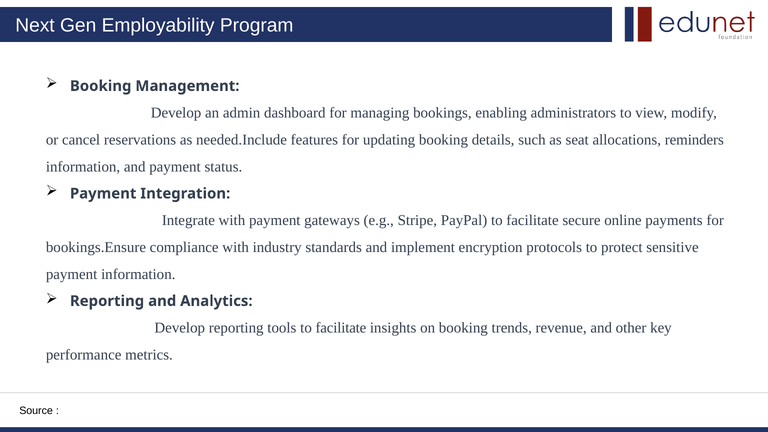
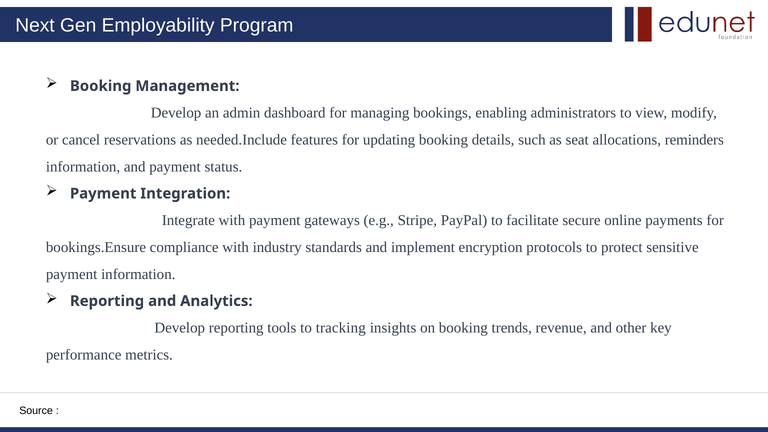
tools to facilitate: facilitate -> tracking (341, 328)
